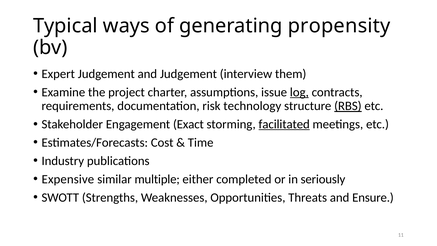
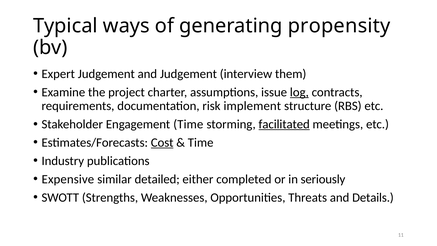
technology: technology -> implement (252, 106)
RBS underline: present -> none (348, 106)
Engagement Exact: Exact -> Time (188, 124)
Cost underline: none -> present (162, 142)
multiple: multiple -> detailed (157, 179)
Ensure: Ensure -> Details (373, 197)
